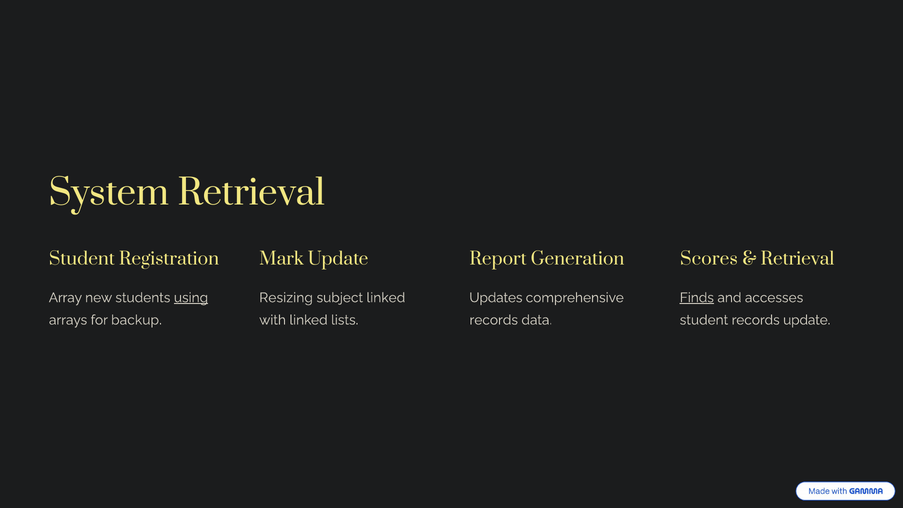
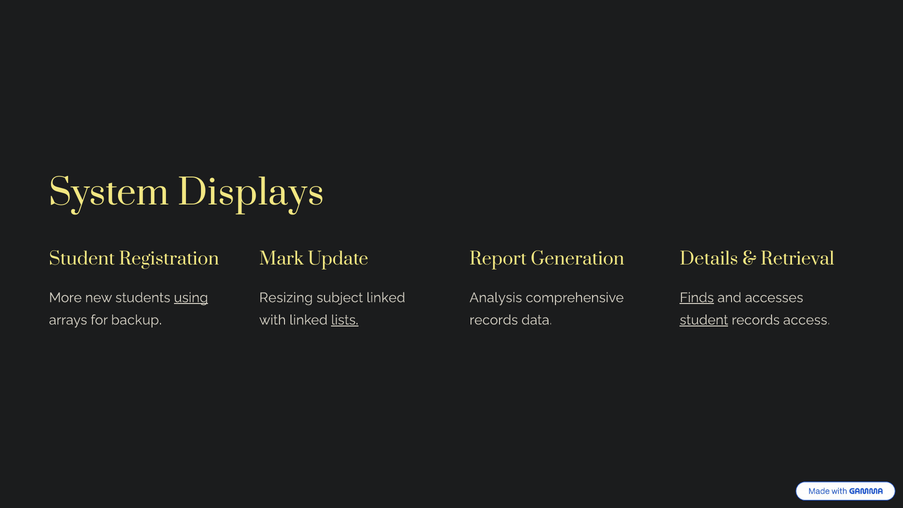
System Retrieval: Retrieval -> Displays (251, 193)
Scores: Scores -> Details (709, 259)
Array: Array -> More (65, 298)
Updates: Updates -> Analysis (496, 298)
lists underline: none -> present (345, 320)
student underline: none -> present (704, 320)
records update: update -> access (807, 320)
